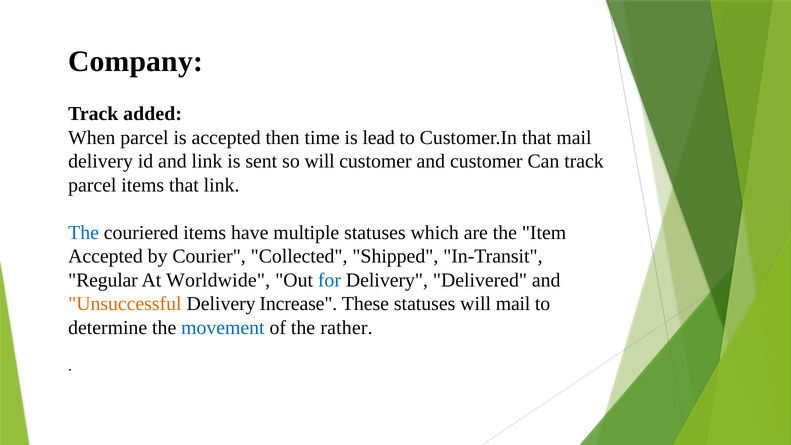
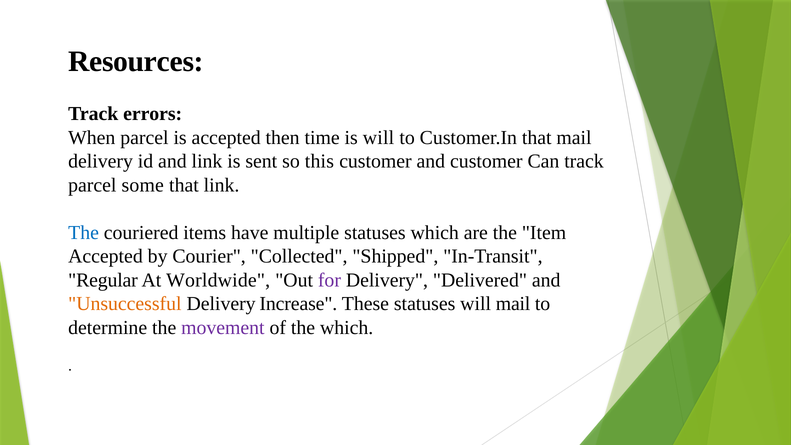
Company: Company -> Resources (136, 61)
added: added -> errors (153, 114)
is lead: lead -> will (379, 138)
so will: will -> this (319, 161)
parcel items: items -> some (143, 185)
for colour: blue -> purple (329, 280)
movement colour: blue -> purple (223, 327)
the rather: rather -> which (347, 327)
